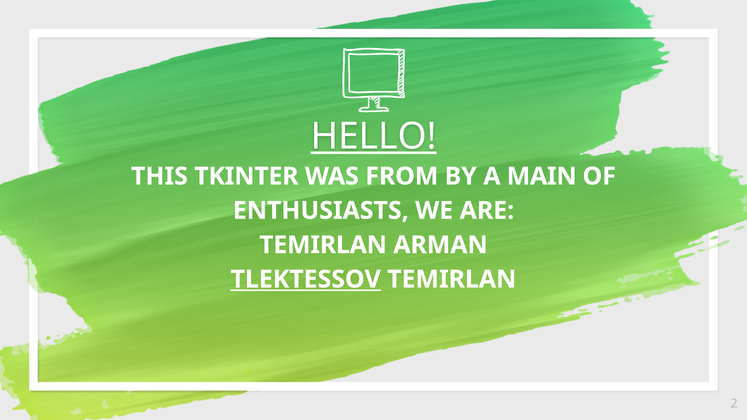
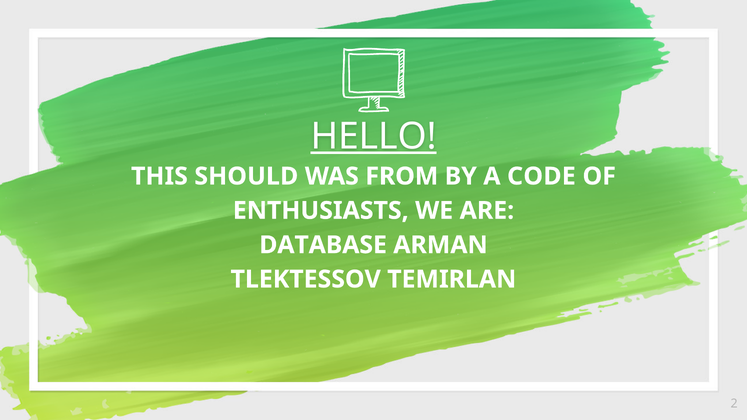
TKINTER: TKINTER -> SHOULD (246, 176)
MAIN: MAIN -> CODE (541, 176)
TEMIRLAN: TEMIRLAN -> DATABASE (323, 245)
TLEKTESSOV underline: present -> none (306, 279)
